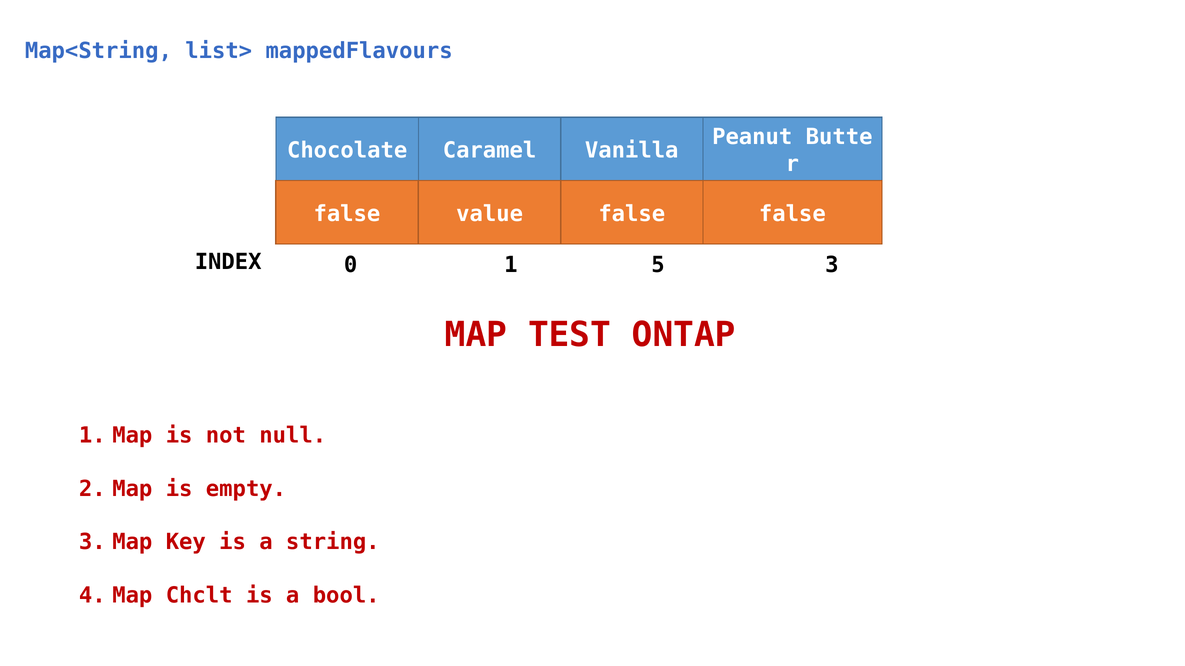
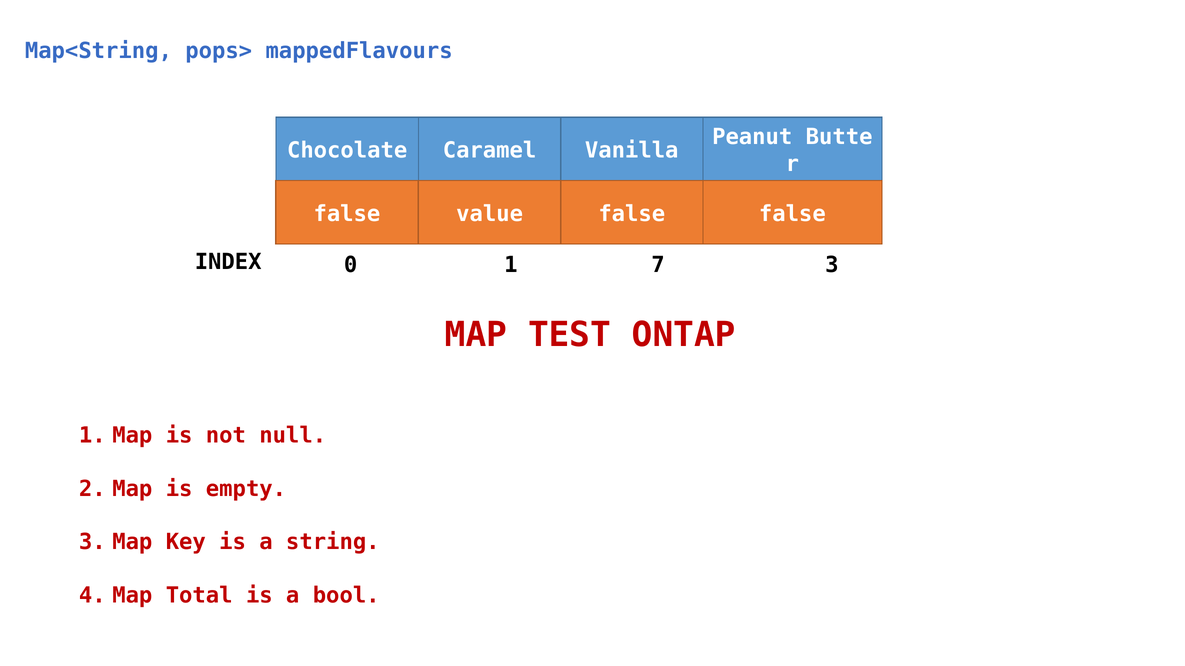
list>: list> -> pops> (219, 51)
5: 5 -> 7 (658, 265)
Chclt: Chclt -> Total (199, 596)
